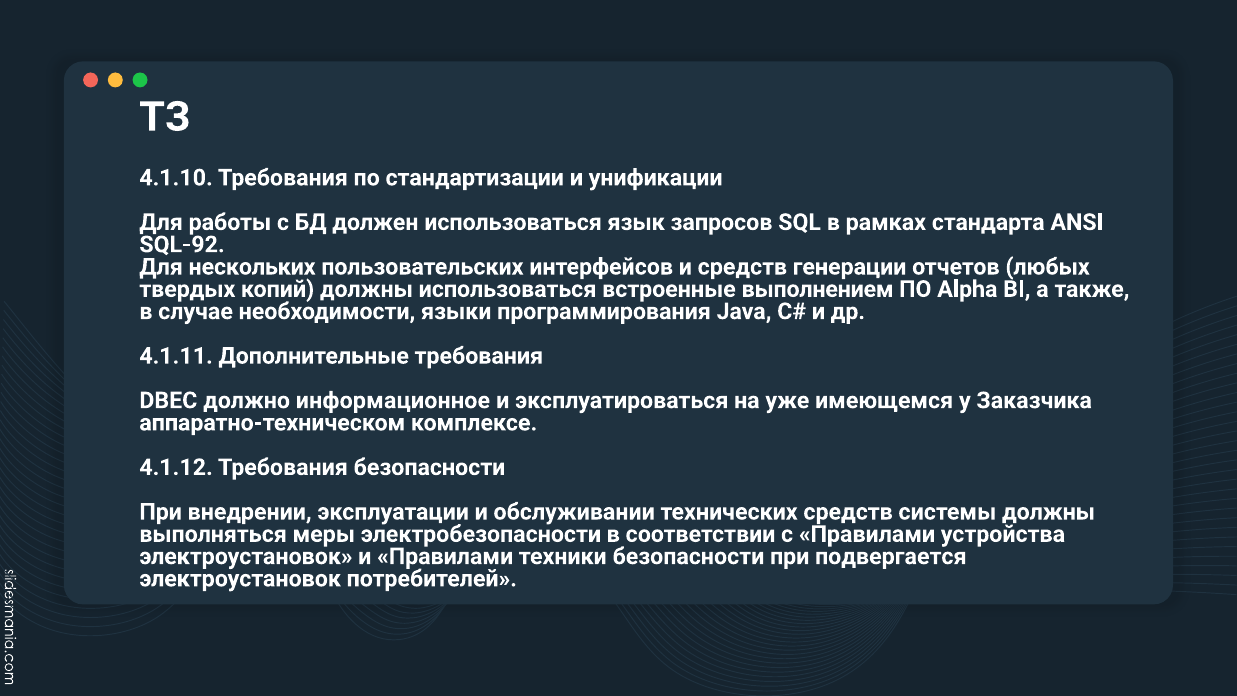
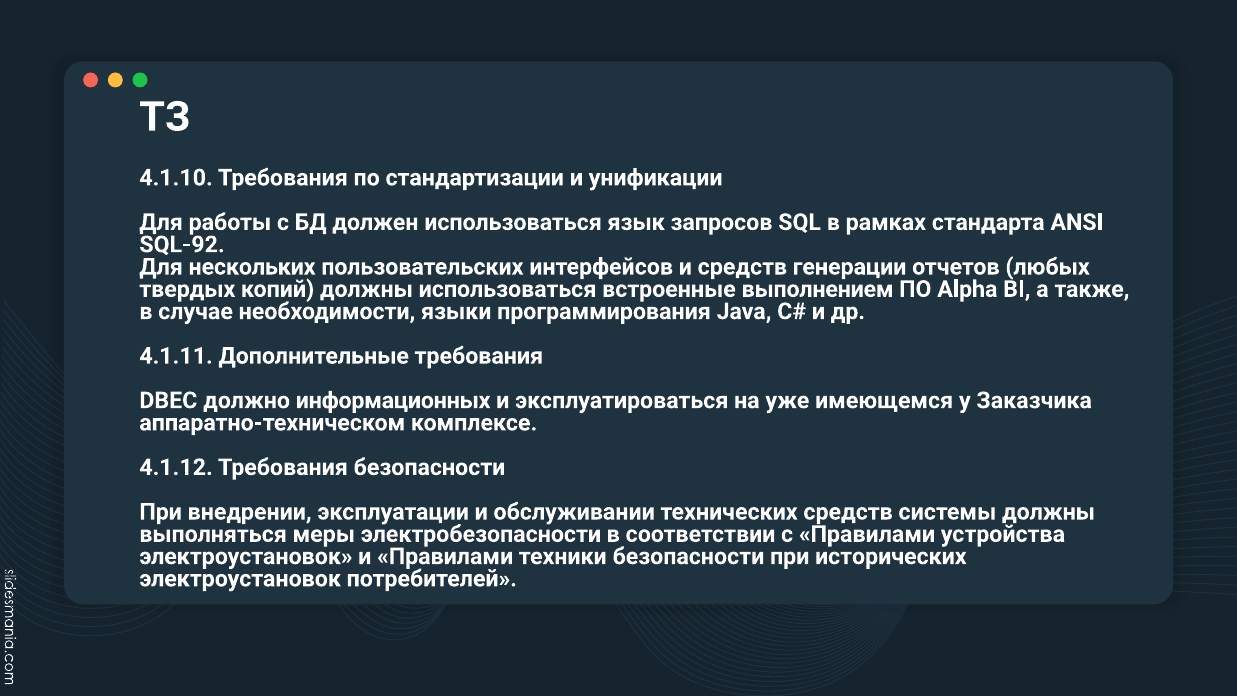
информационное: информационное -> информационных (393, 400)
подвергается: подвергается -> исторических (891, 556)
